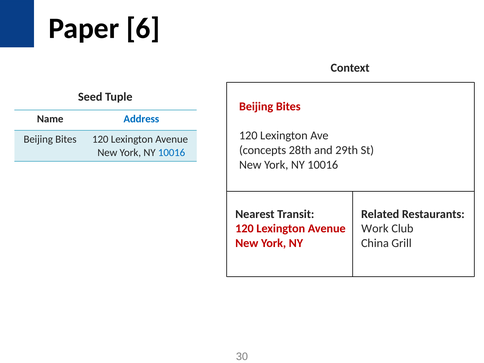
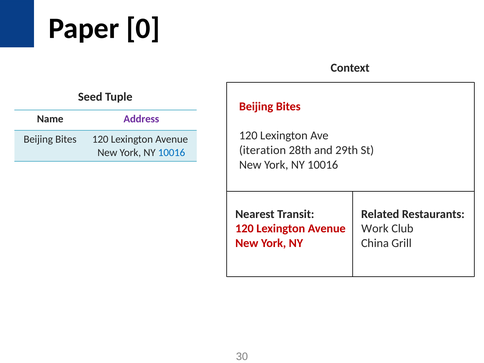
6: 6 -> 0 (143, 28)
Address colour: blue -> purple (141, 119)
concepts: concepts -> iteration (263, 150)
